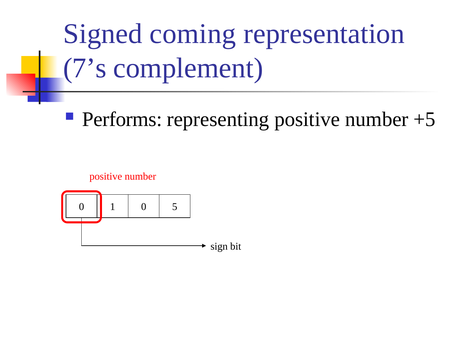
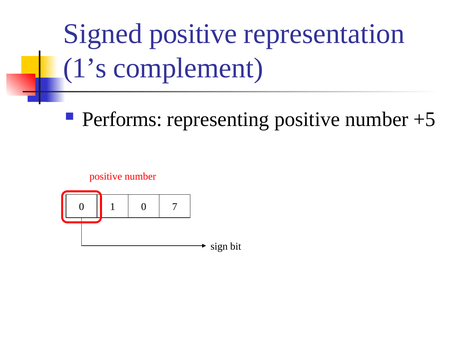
Signed coming: coming -> positive (193, 34)
7’s: 7’s -> 1’s (85, 68)
5: 5 -> 7 (175, 207)
